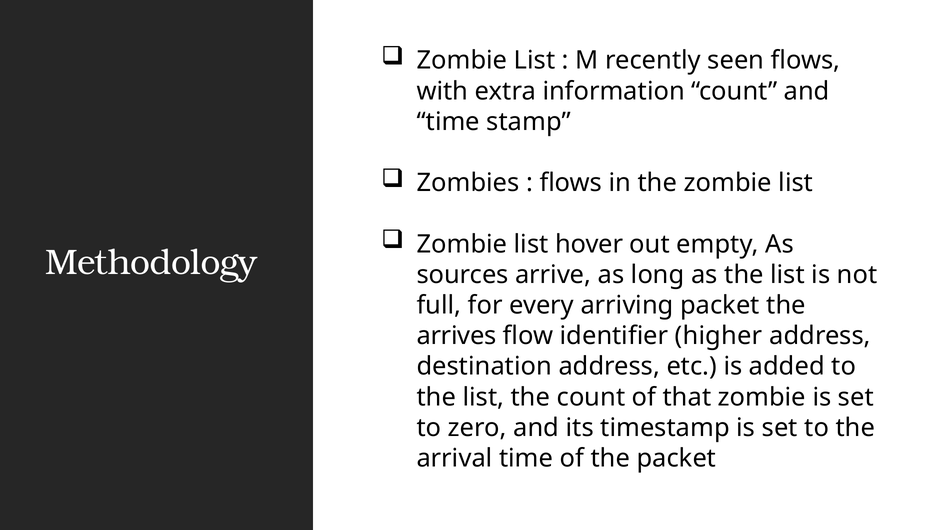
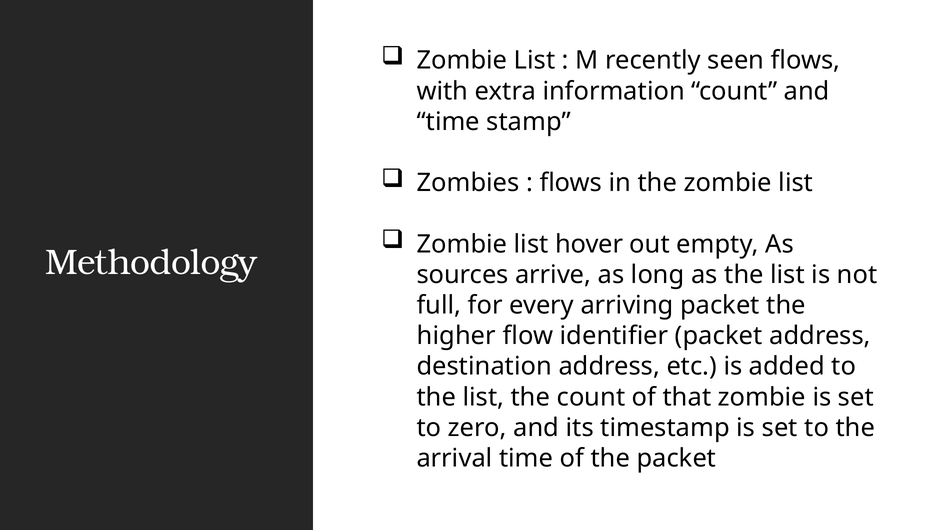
arrives: arrives -> higher (456, 336)
identifier higher: higher -> packet (719, 336)
